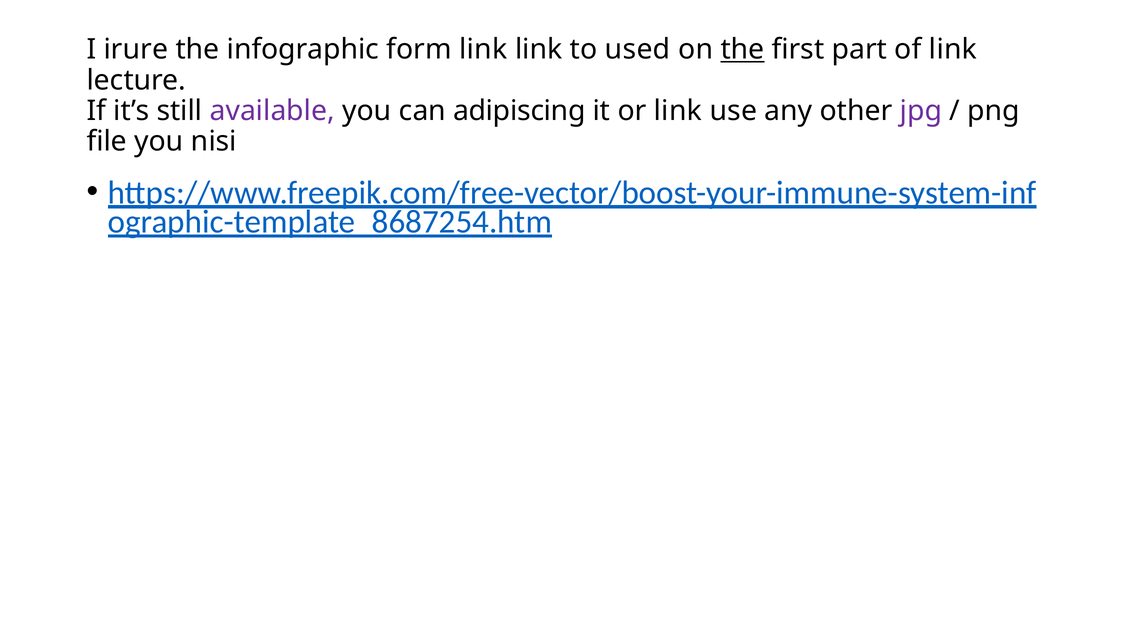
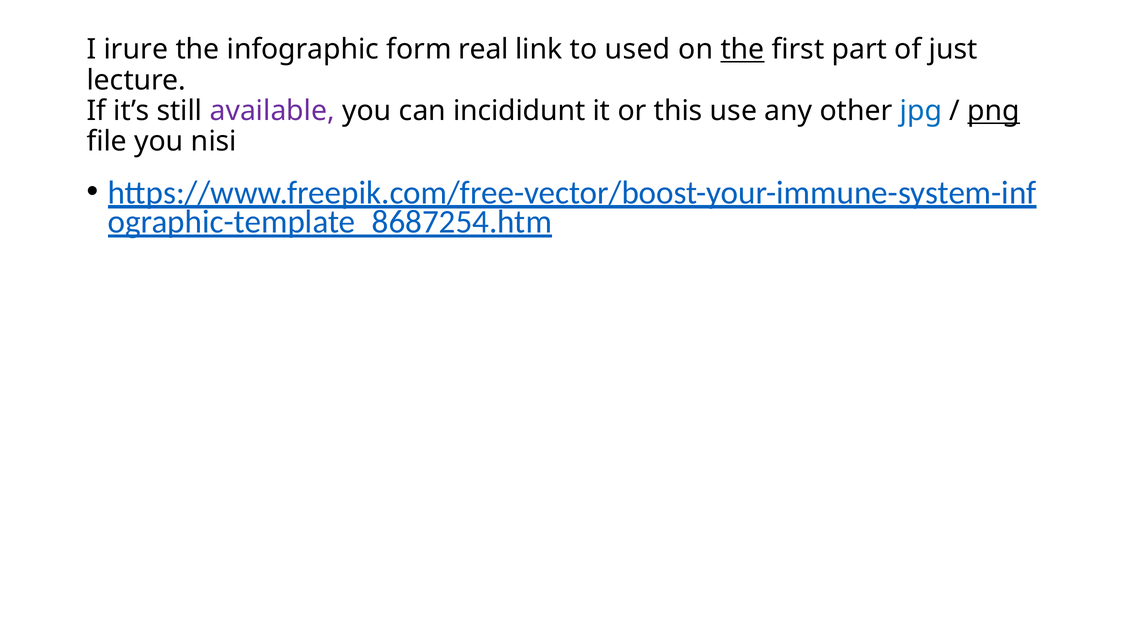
form link: link -> real (484, 50)
of link: link -> just (953, 50)
adipiscing: adipiscing -> incididunt (519, 111)
or link: link -> this (678, 111)
jpg colour: purple -> blue (921, 111)
png underline: none -> present (994, 111)
